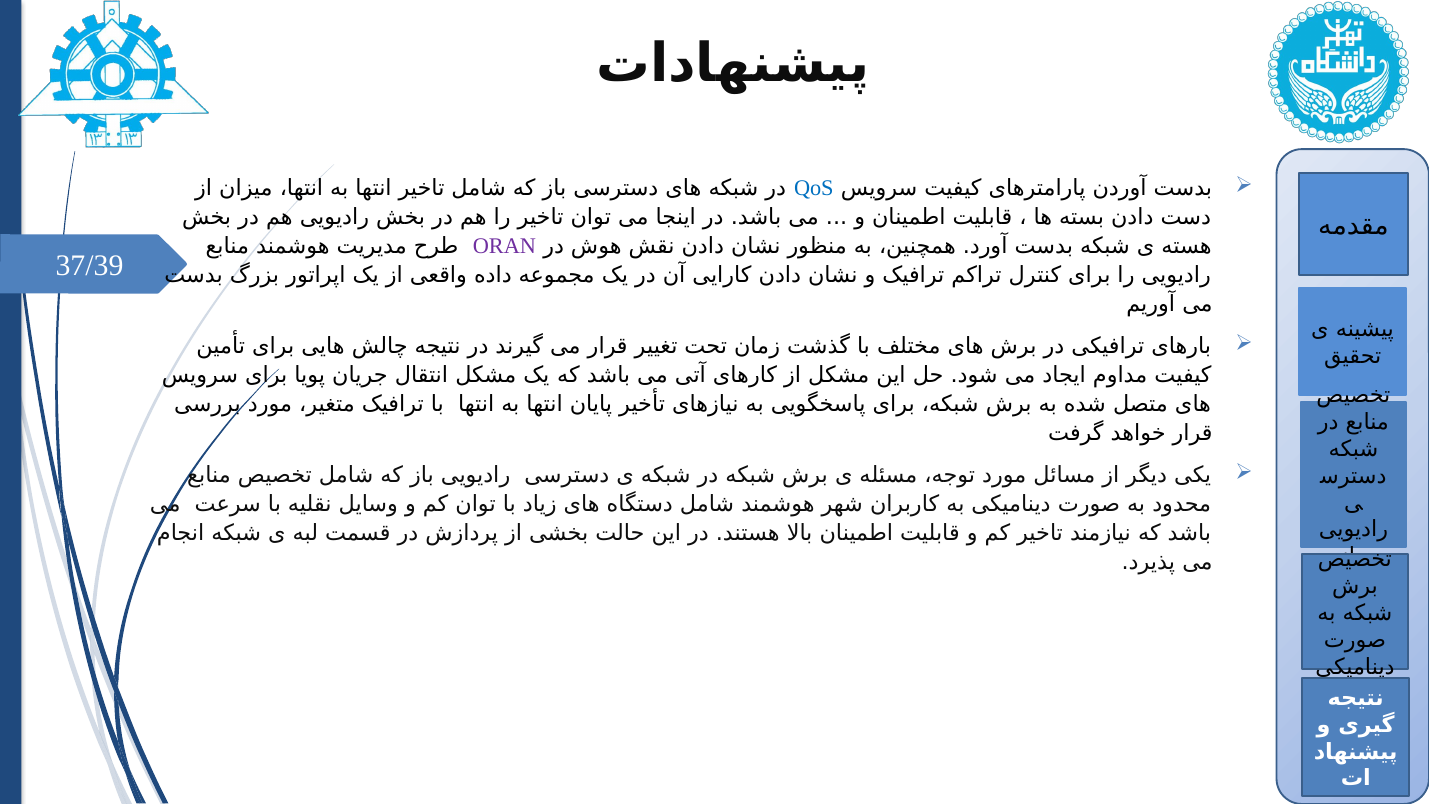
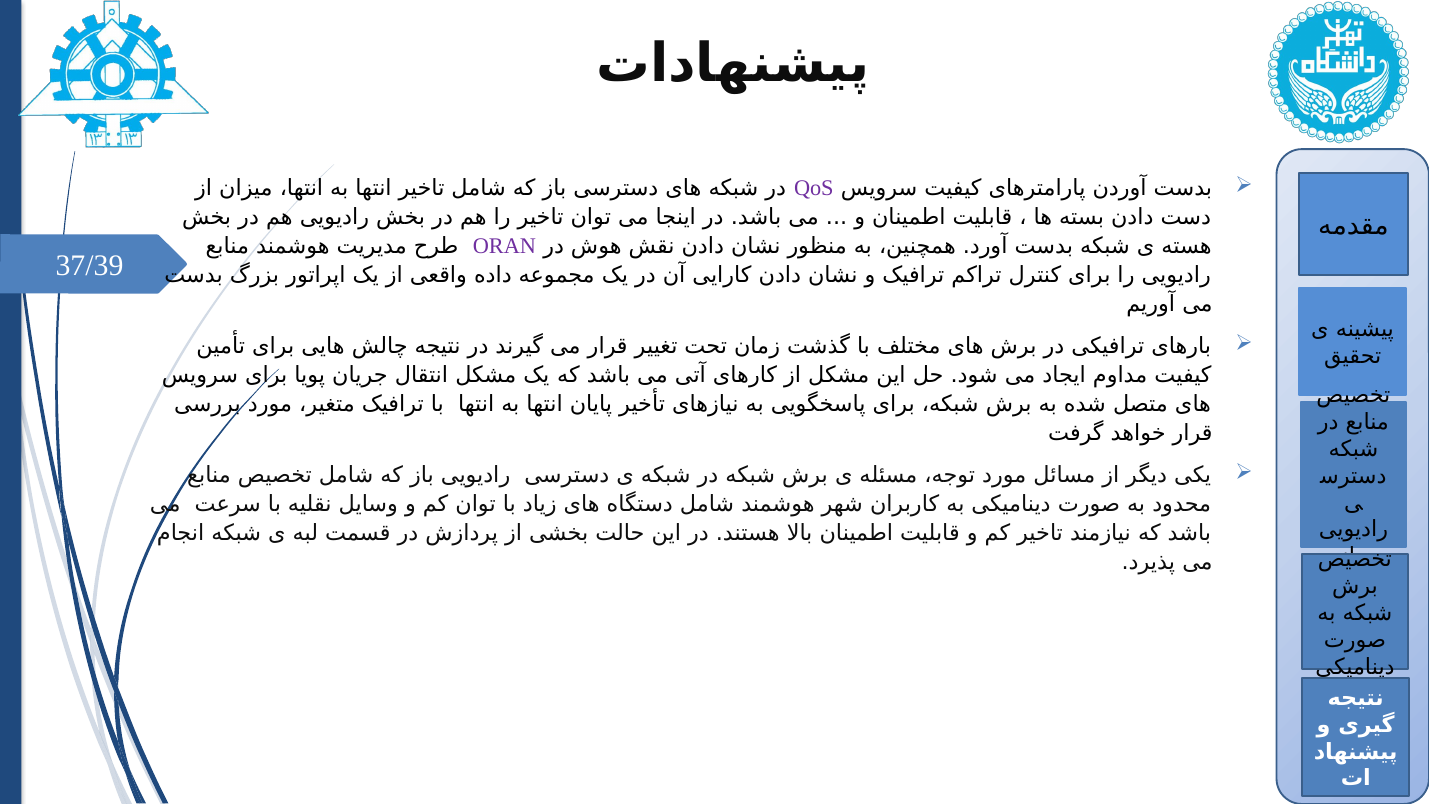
QoS colour: blue -> purple (814, 188)
